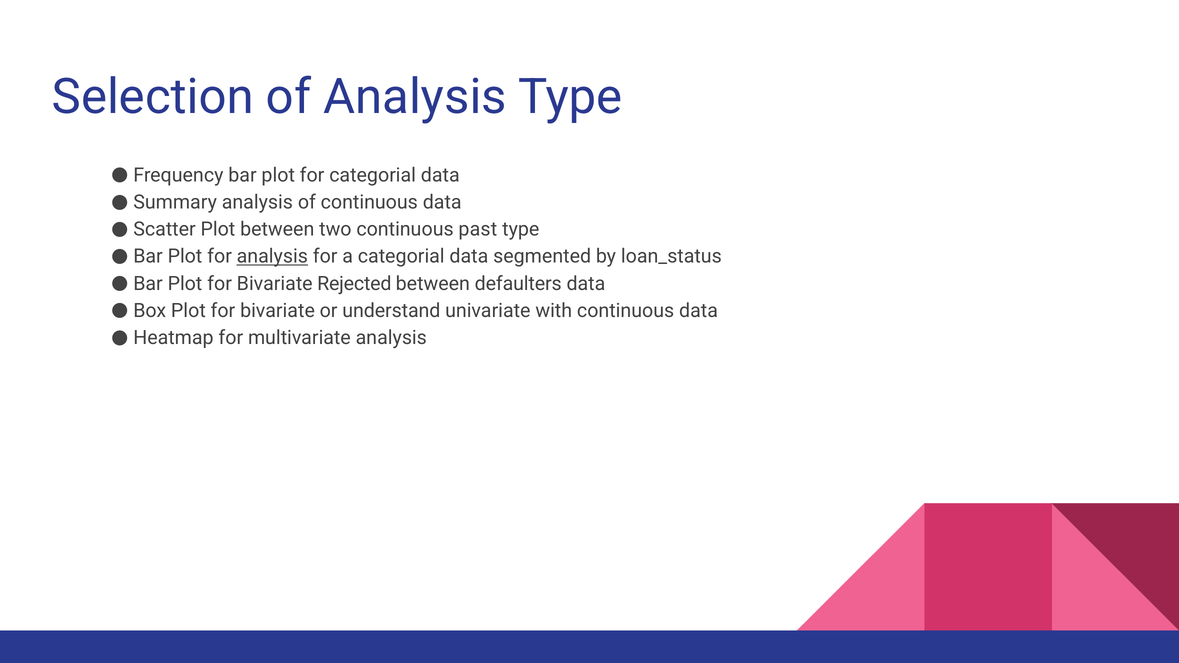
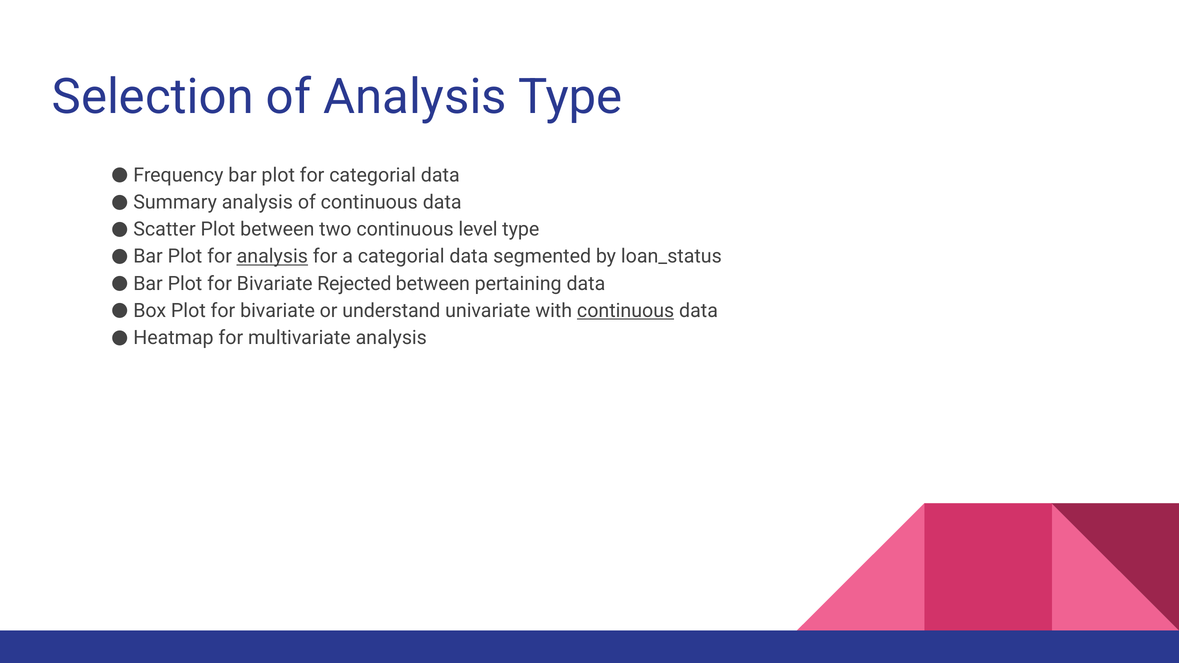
past: past -> level (478, 229)
defaulters: defaulters -> pertaining (518, 284)
continuous underline: none -> present (626, 311)
